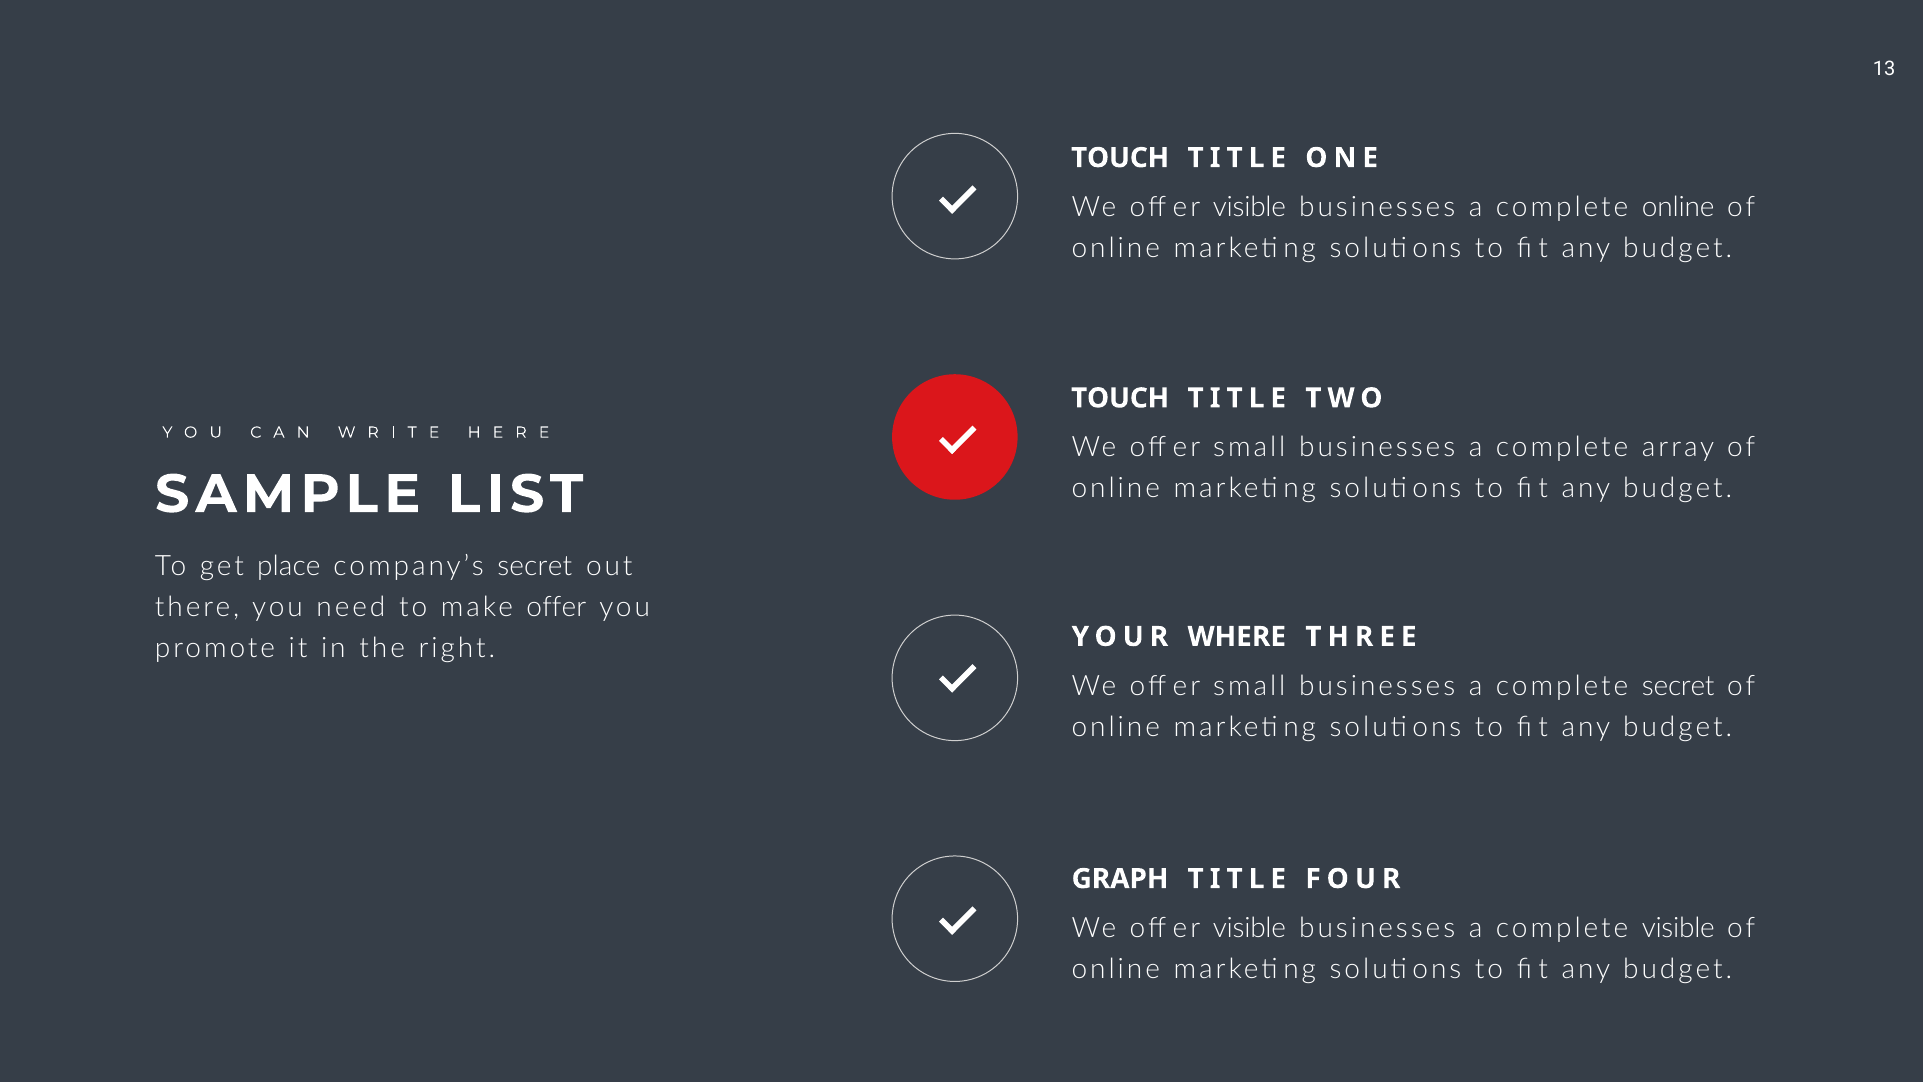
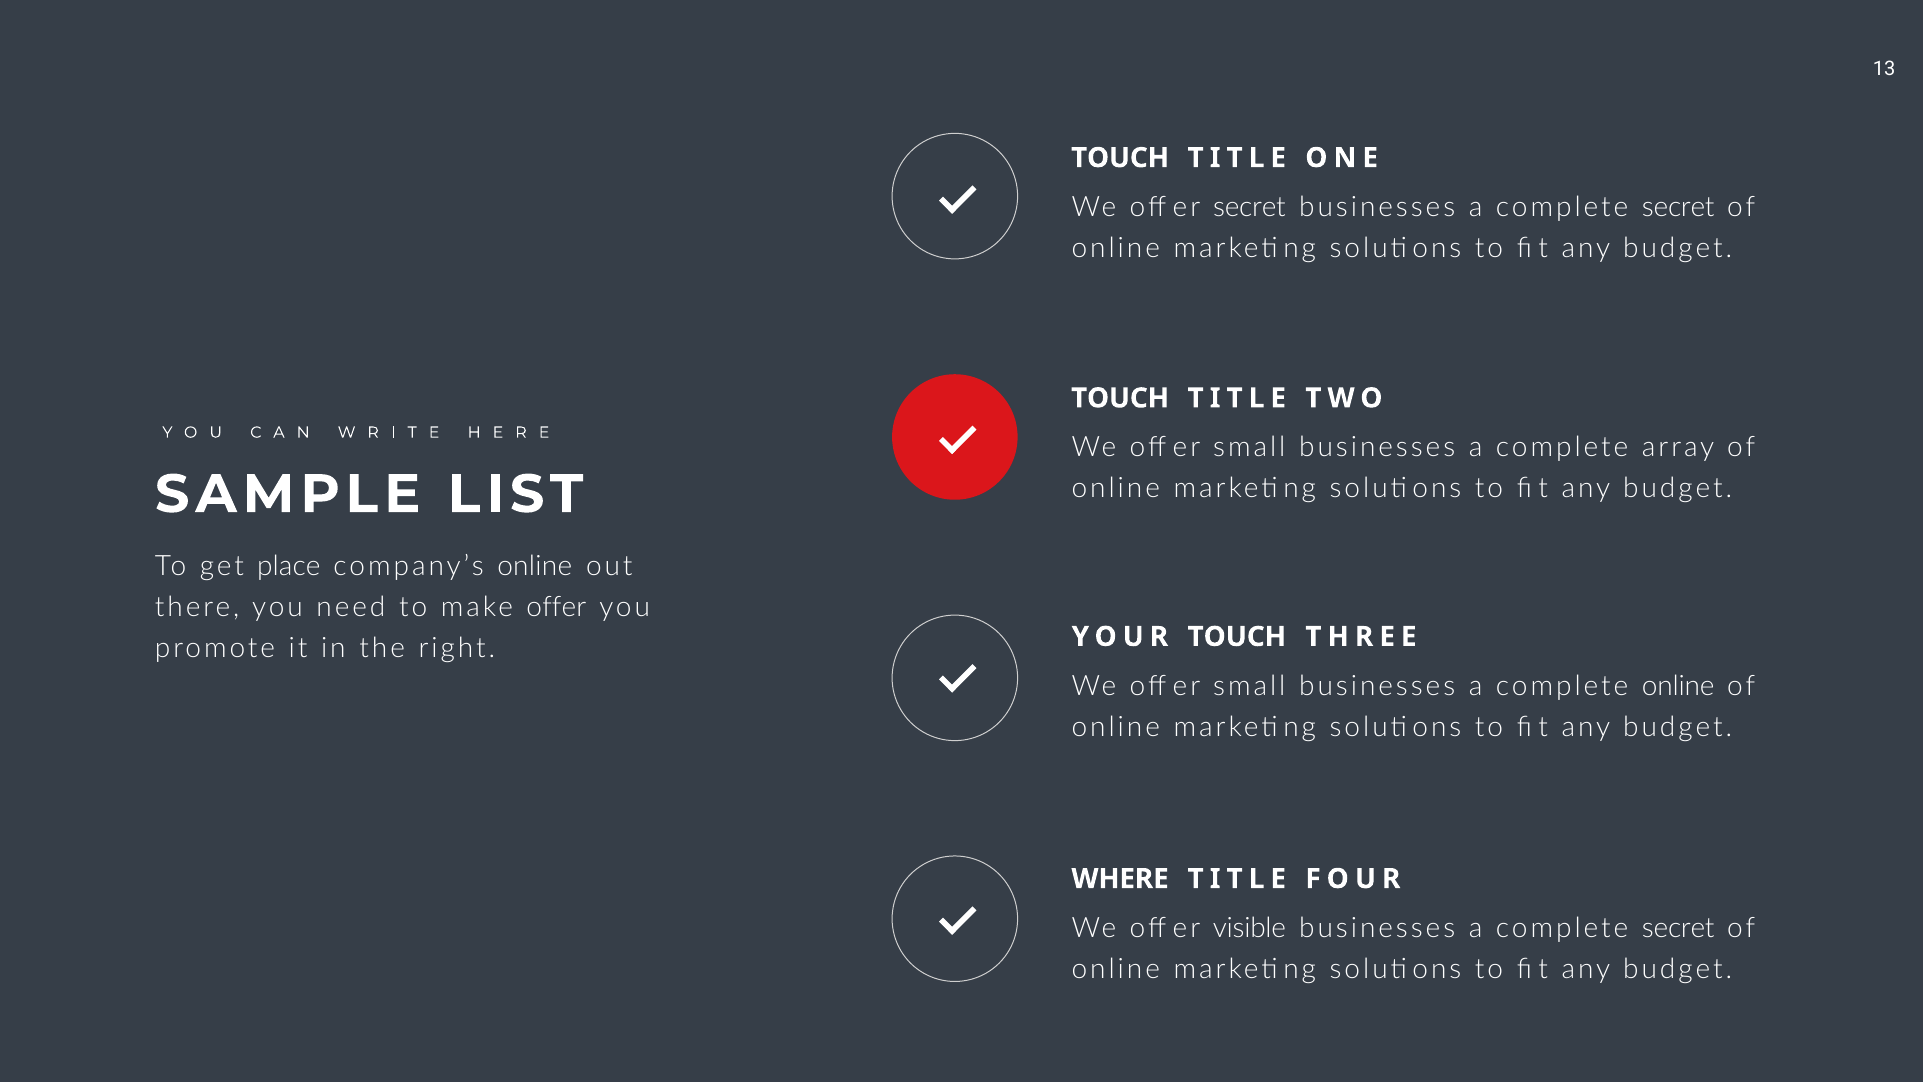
visible: visible -> secret (1249, 207)
online: online -> secret (1678, 207)
company’s secret: secret -> online (535, 566)
YOUR WHERE: WHERE -> TOUCH (1237, 637)
complete secret: secret -> online (1678, 686)
GRAPH: GRAPH -> WHERE (1120, 879)
visible: visible -> secret (1678, 928)
